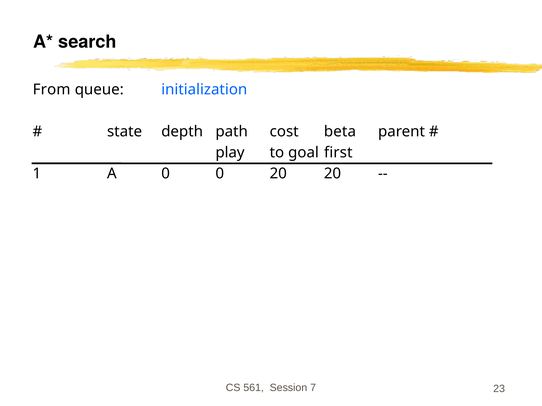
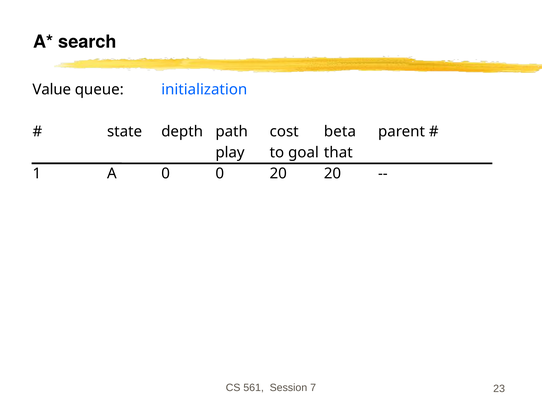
From: From -> Value (52, 90)
first: first -> that (338, 153)
